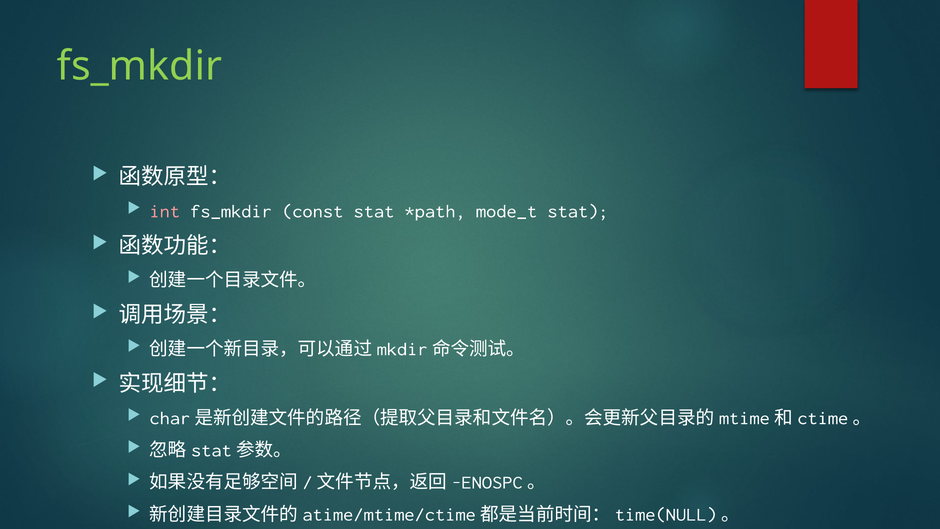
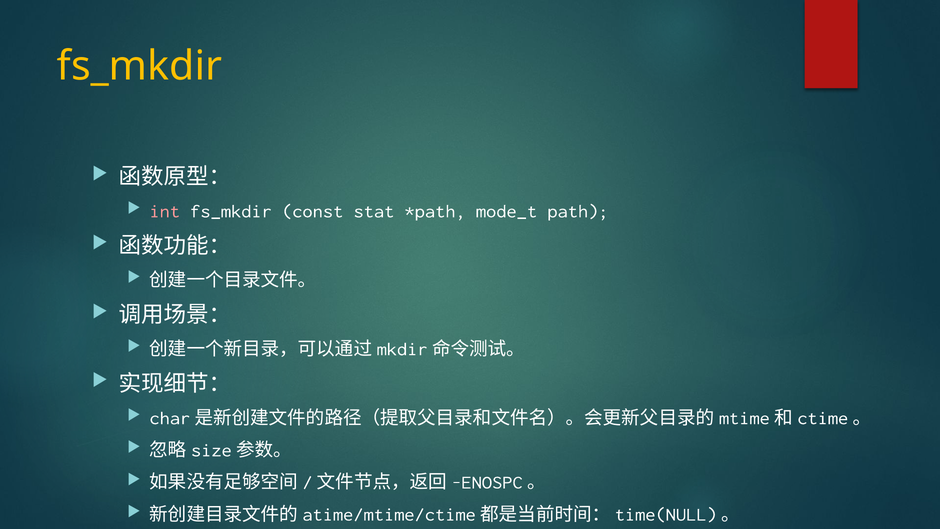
fs_mkdir colour: light green -> yellow (140, 66)
mode_t stat: stat -> path (578, 211)
stat: stat -> size (211, 450)
